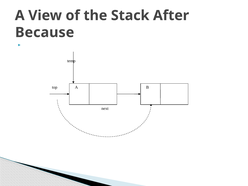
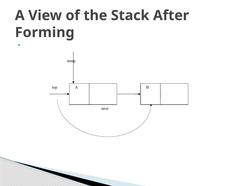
Because: Because -> Forming (45, 32)
